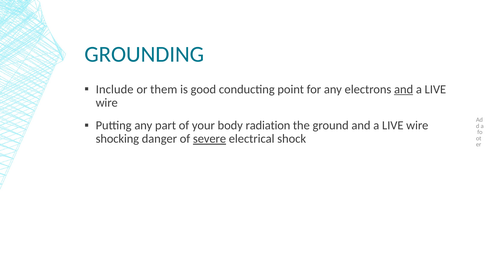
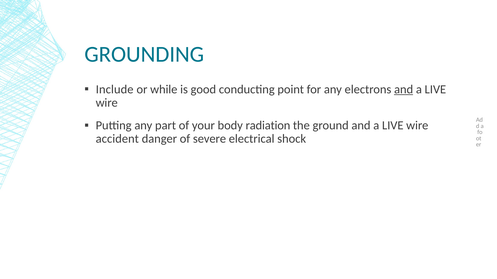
them: them -> while (164, 90)
shocking: shocking -> accident (117, 139)
severe underline: present -> none (210, 139)
